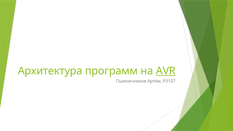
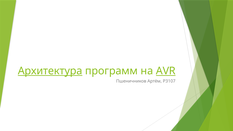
Архитектура underline: none -> present (50, 71)
